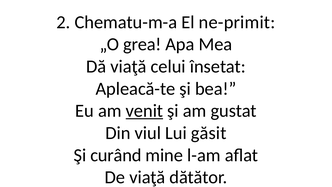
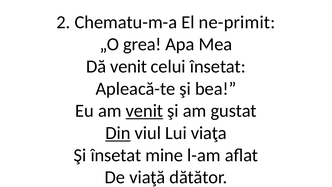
Dă viaţă: viaţă -> venit (129, 66)
Din underline: none -> present (118, 133)
găsit: găsit -> viaţa (209, 133)
Şi curând: curând -> însetat (116, 155)
